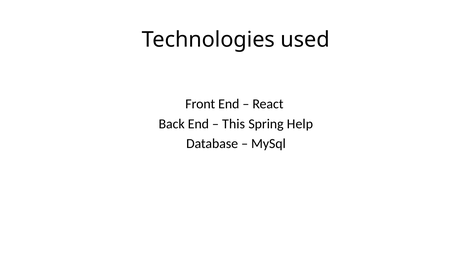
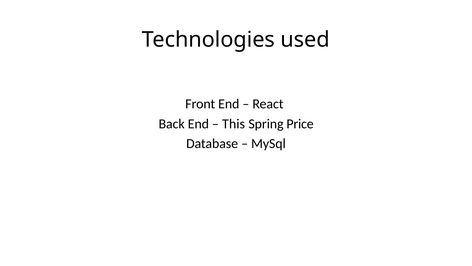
Help: Help -> Price (300, 124)
